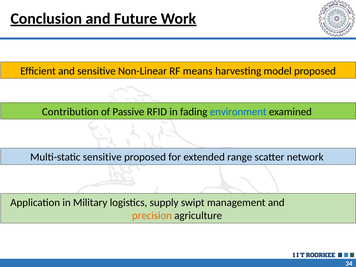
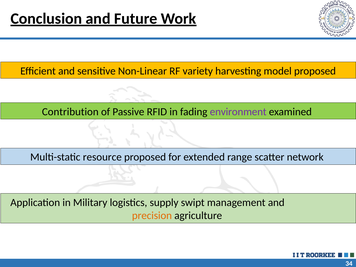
means: means -> variety (198, 71)
environment colour: blue -> purple (238, 112)
Multi-static sensitive: sensitive -> resource (102, 157)
